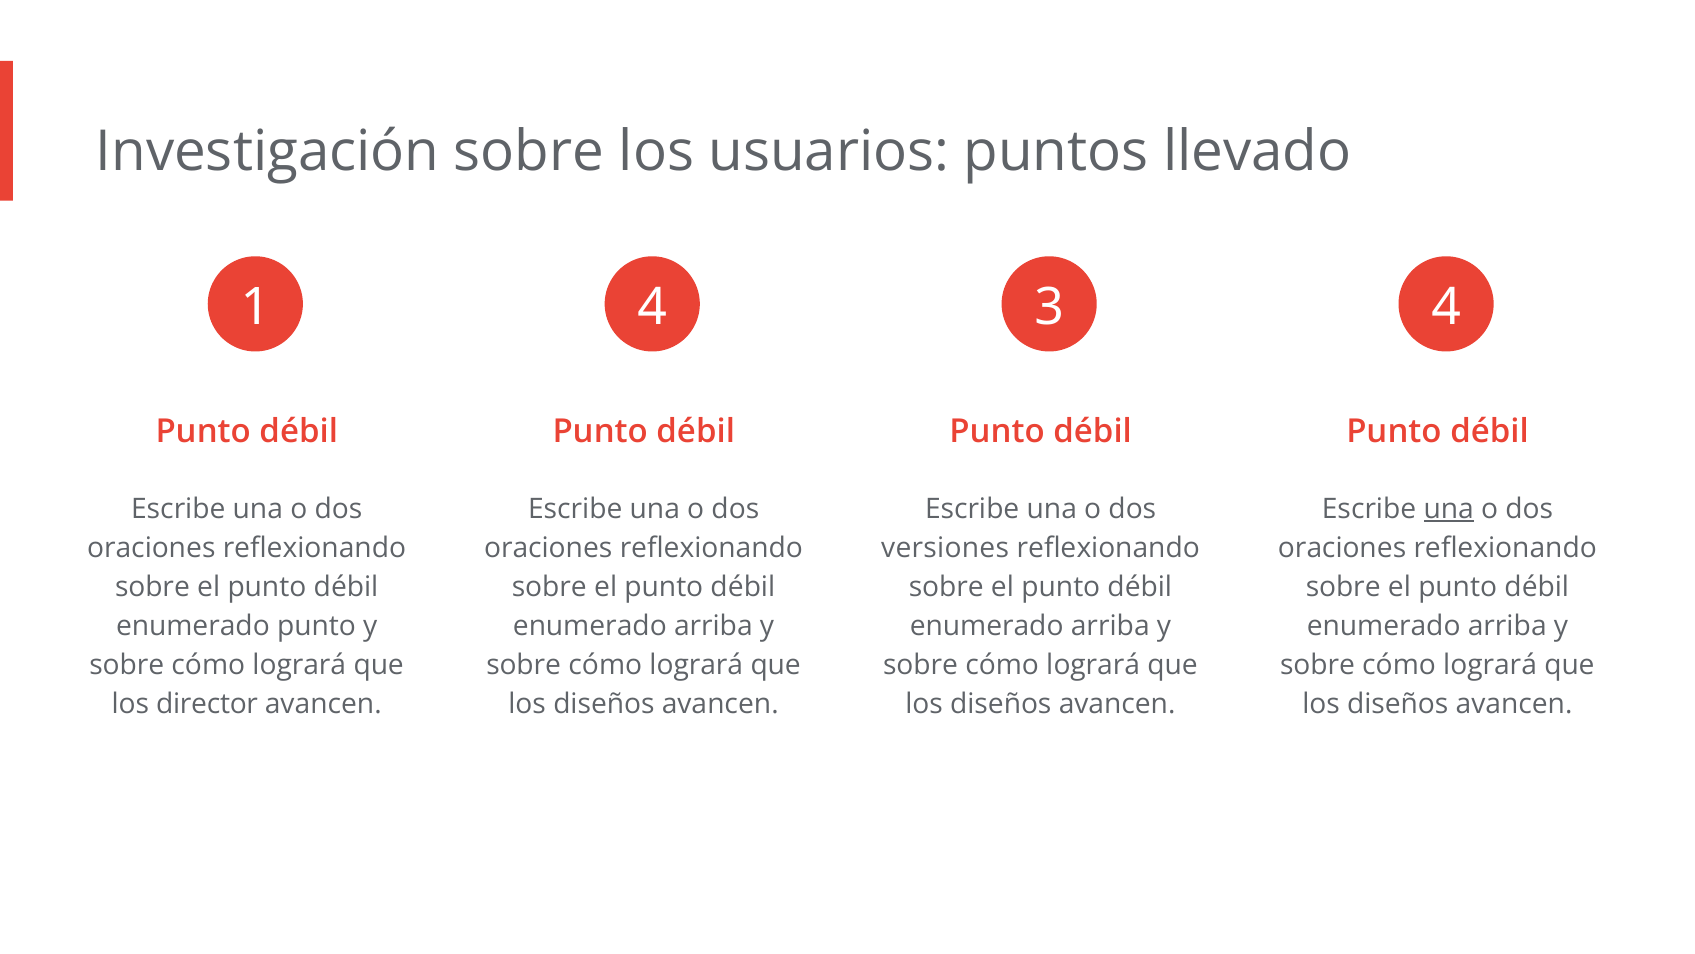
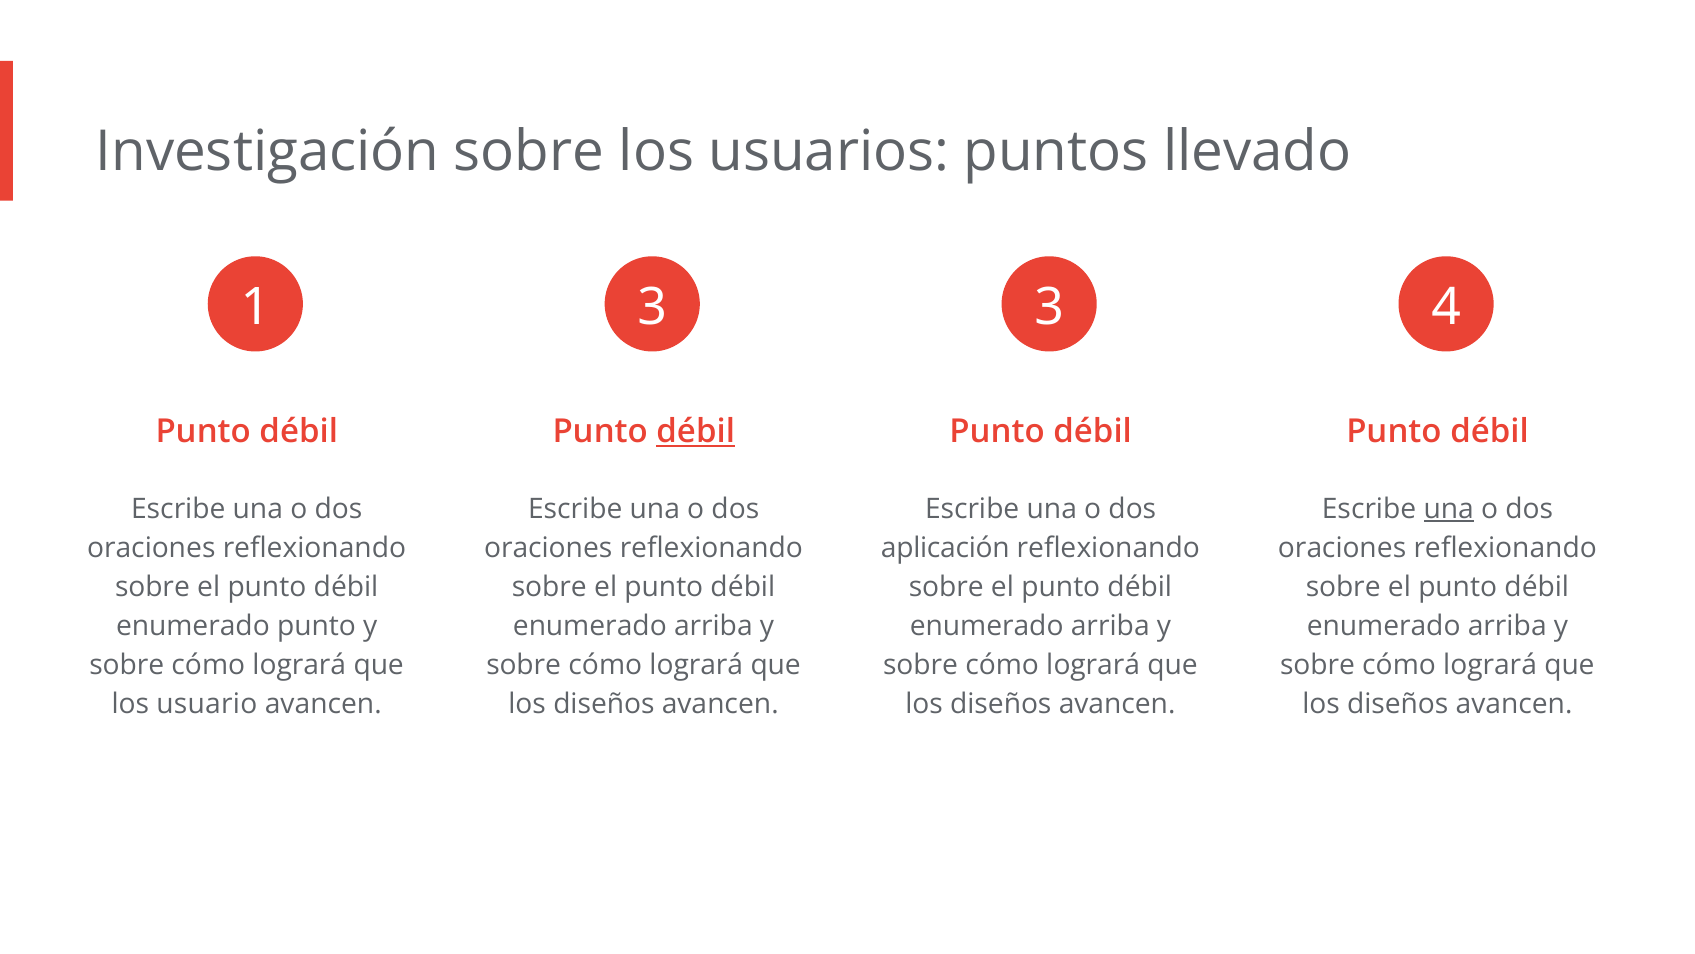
1 4: 4 -> 3 (652, 307)
débil underline: none -> present (696, 431)
versiones: versiones -> aplicación (945, 547)
director: director -> usuario (207, 703)
